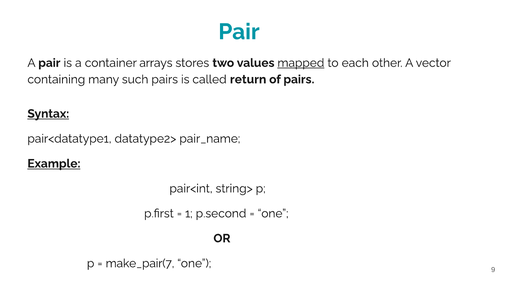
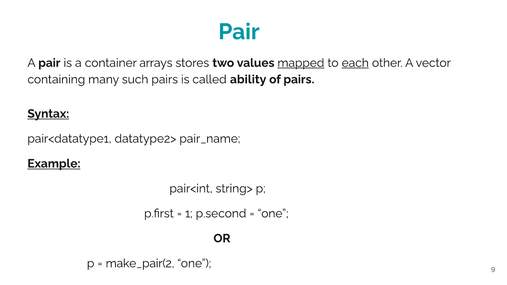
each underline: none -> present (355, 63)
return: return -> ability (248, 79)
make_pair(7: make_pair(7 -> make_pair(2 (140, 264)
